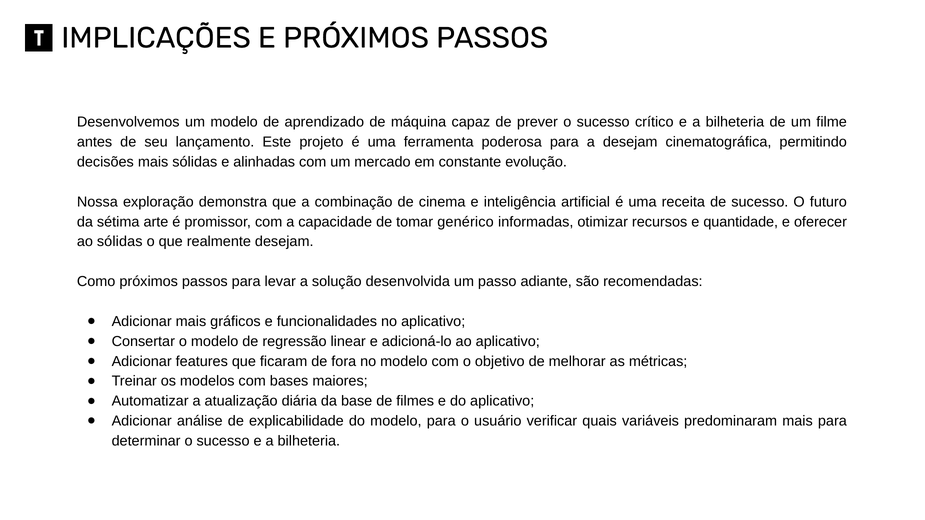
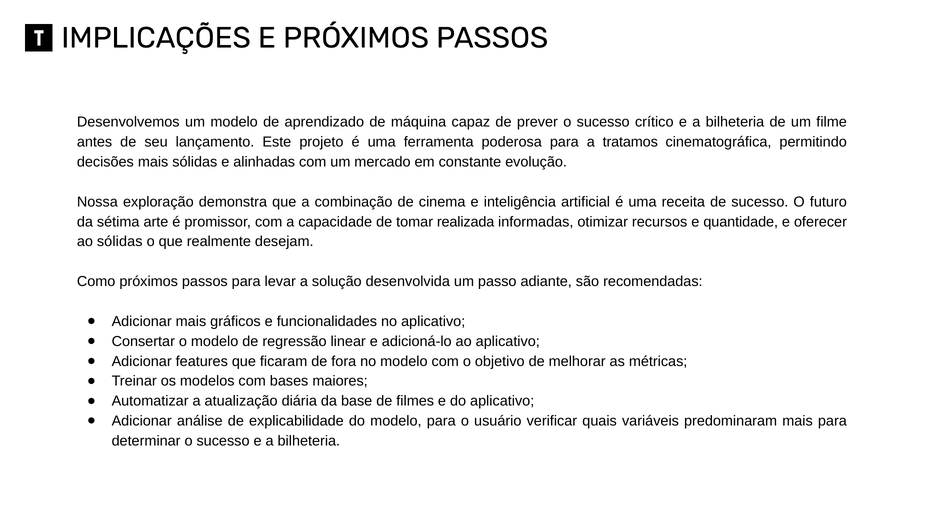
a desejam: desejam -> tratamos (630, 142)
genérico: genérico -> realizada (466, 222)
